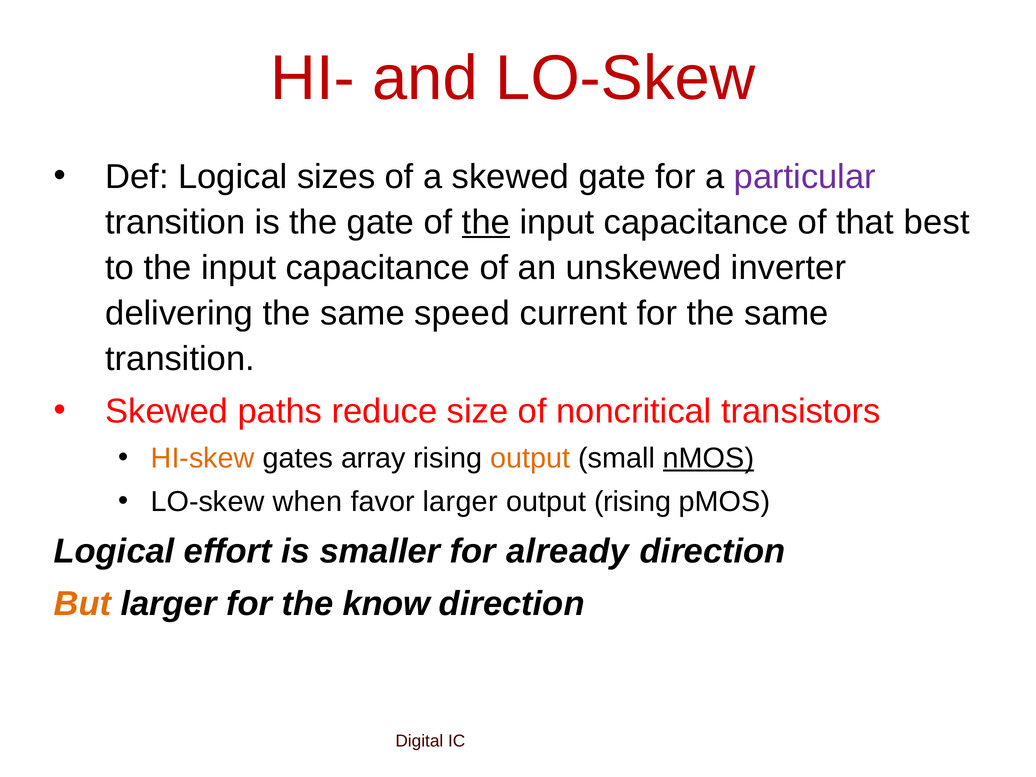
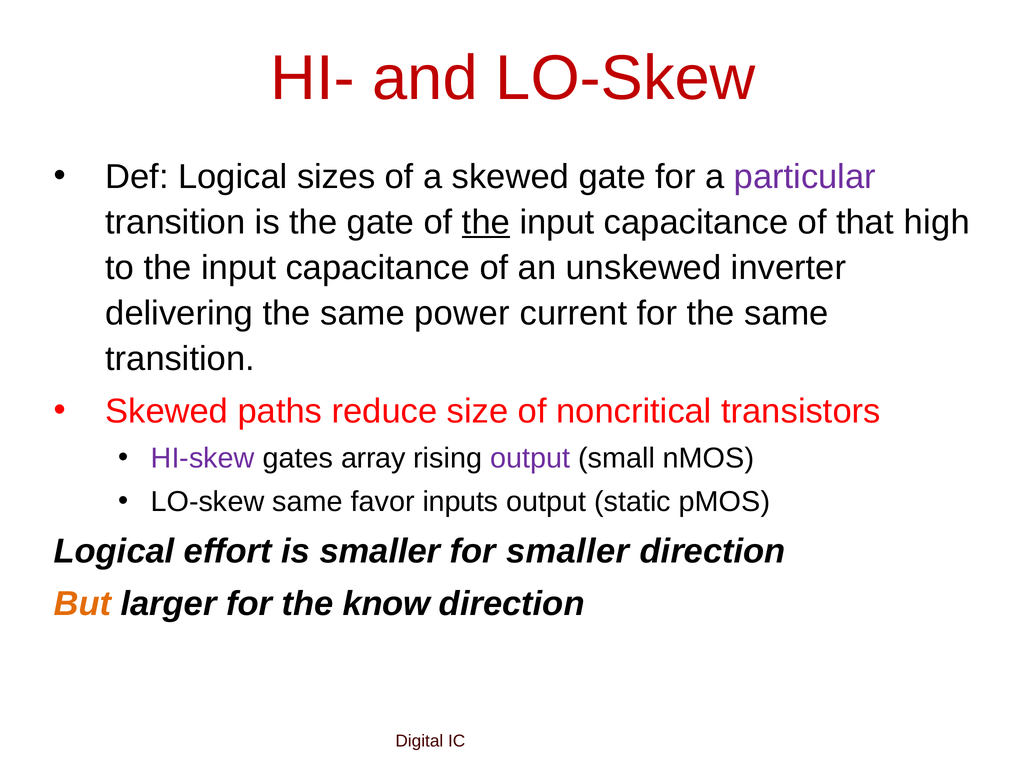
best: best -> high (937, 222)
speed: speed -> power (462, 313)
HI-skew colour: orange -> purple (203, 458)
output colour: orange -> purple (530, 458)
nMOS underline: present -> none (709, 458)
LO-skew when: when -> same (308, 502)
favor larger: larger -> inputs (461, 502)
output rising: rising -> static (633, 502)
for already: already -> smaller (568, 551)
